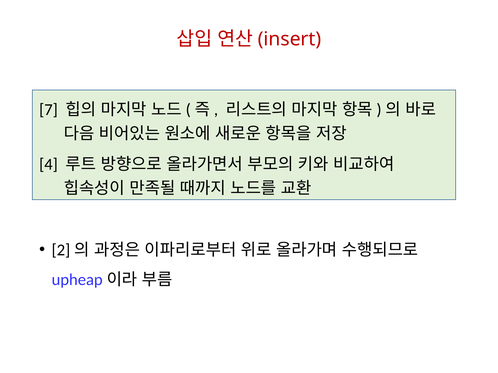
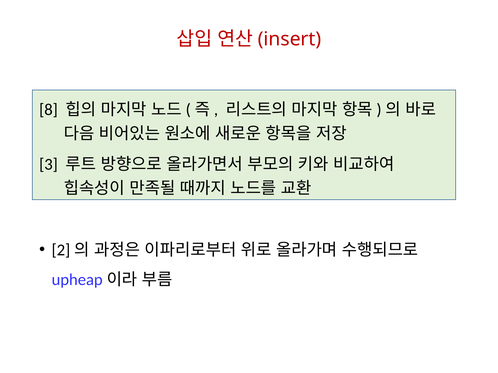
7: 7 -> 8 (48, 110)
4: 4 -> 3 (48, 165)
